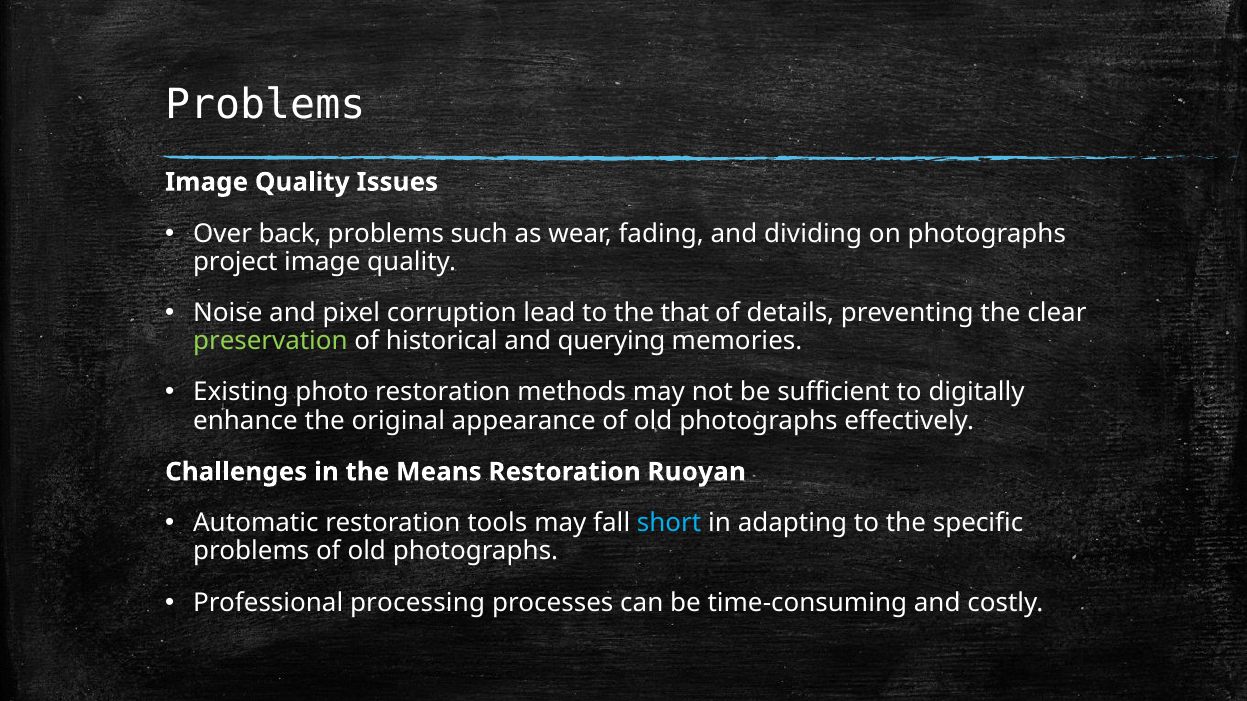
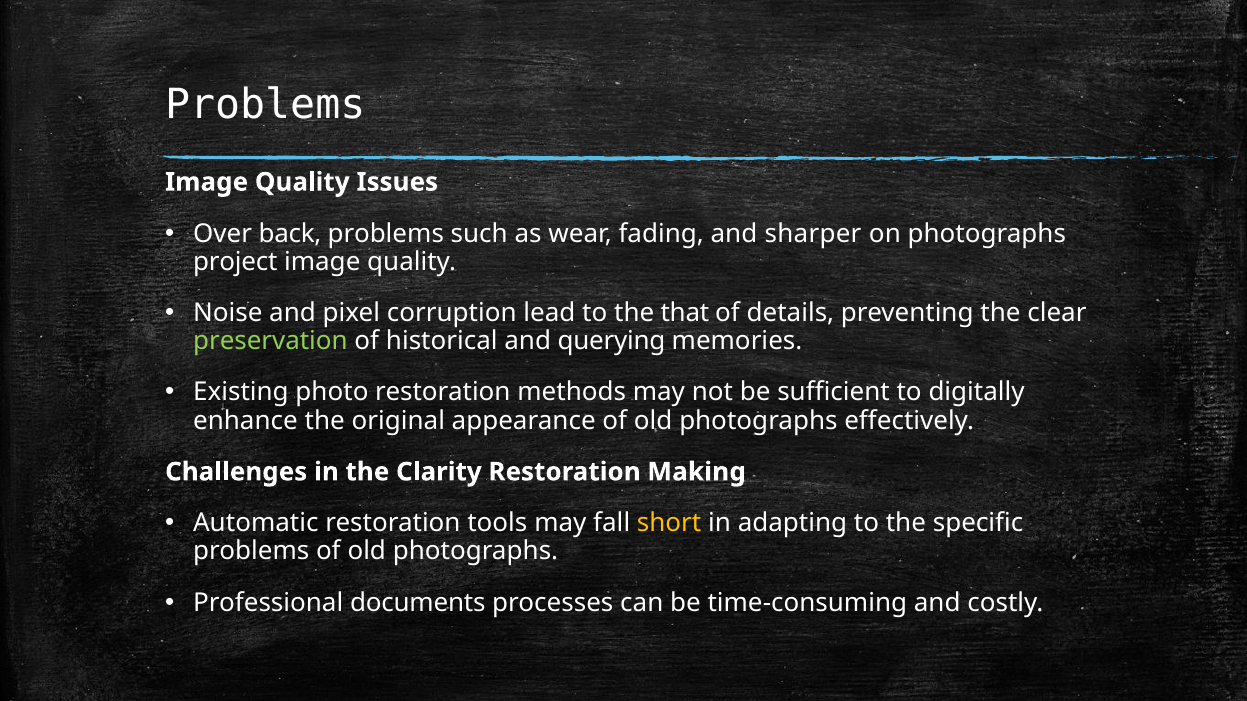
dividing: dividing -> sharper (813, 234)
Means: Means -> Clarity (439, 472)
Ruoyan: Ruoyan -> Making (697, 472)
short colour: light blue -> yellow (669, 524)
processing: processing -> documents (418, 603)
